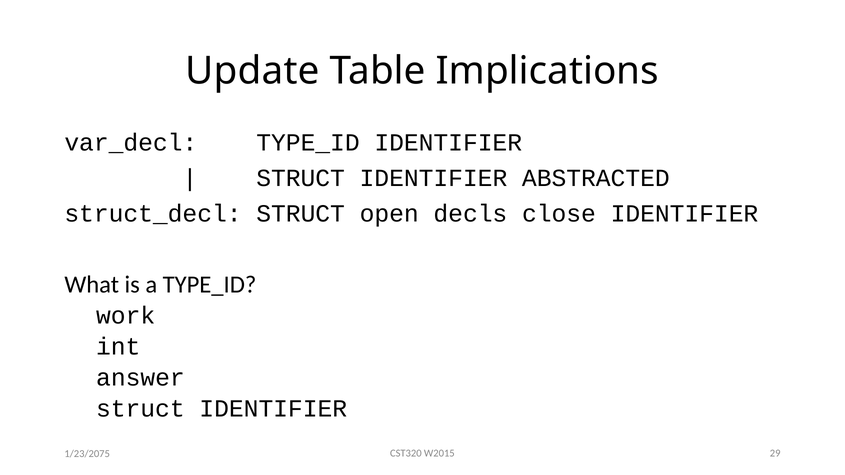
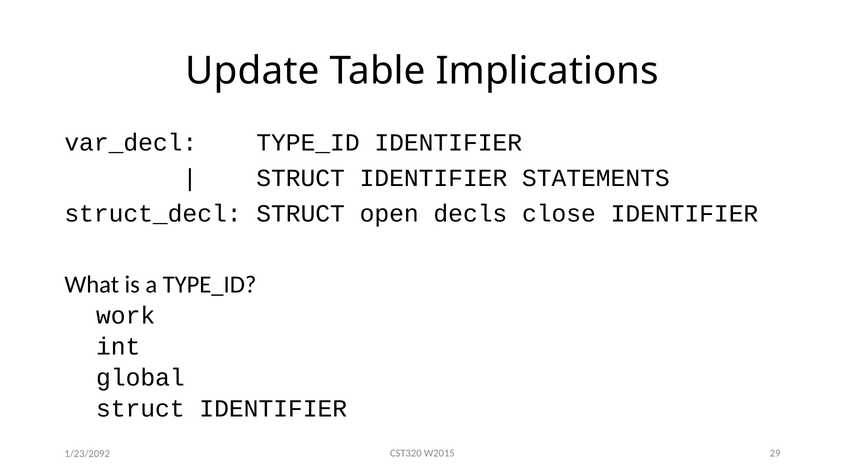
ABSTRACTED: ABSTRACTED -> STATEMENTS (596, 178)
answer: answer -> global (140, 378)
1/23/2075: 1/23/2075 -> 1/23/2092 (87, 454)
